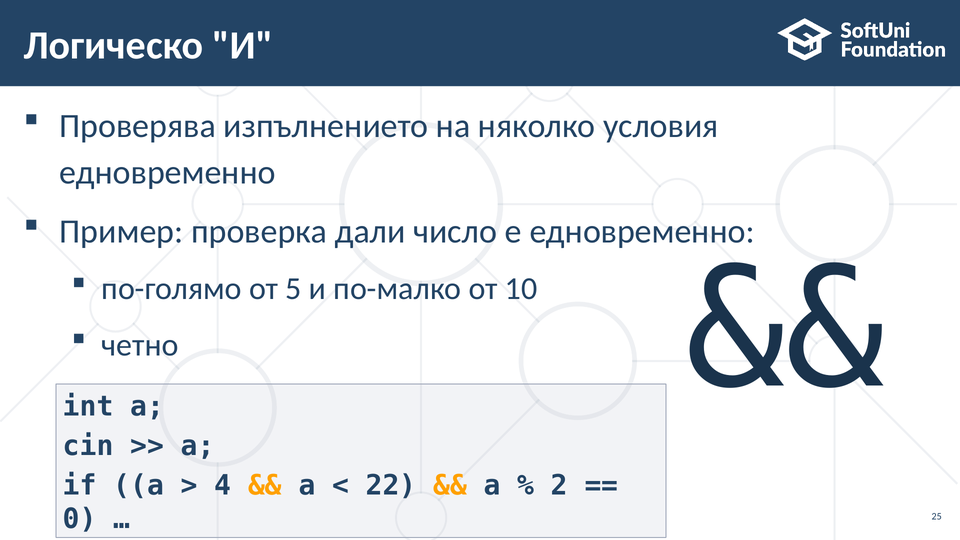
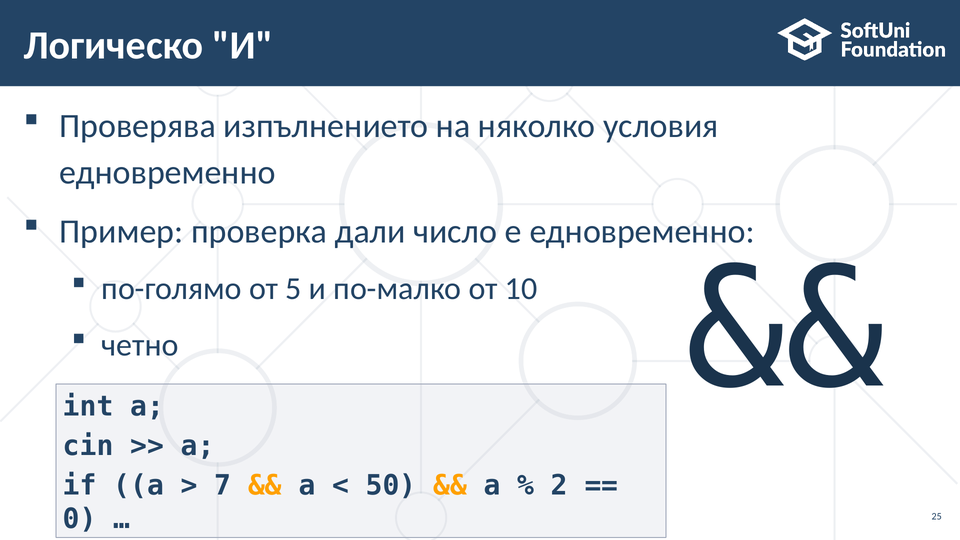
4: 4 -> 7 (223, 486)
22: 22 -> 50 (391, 486)
